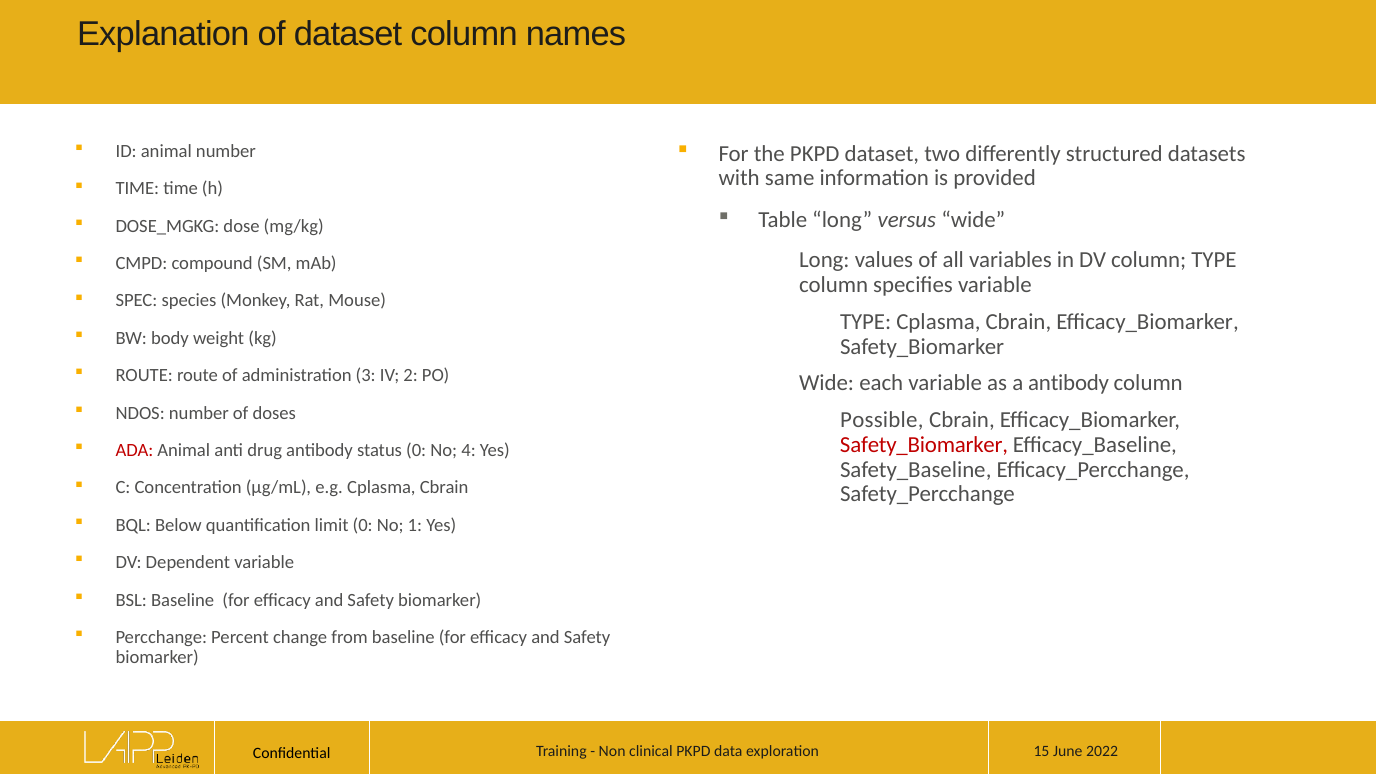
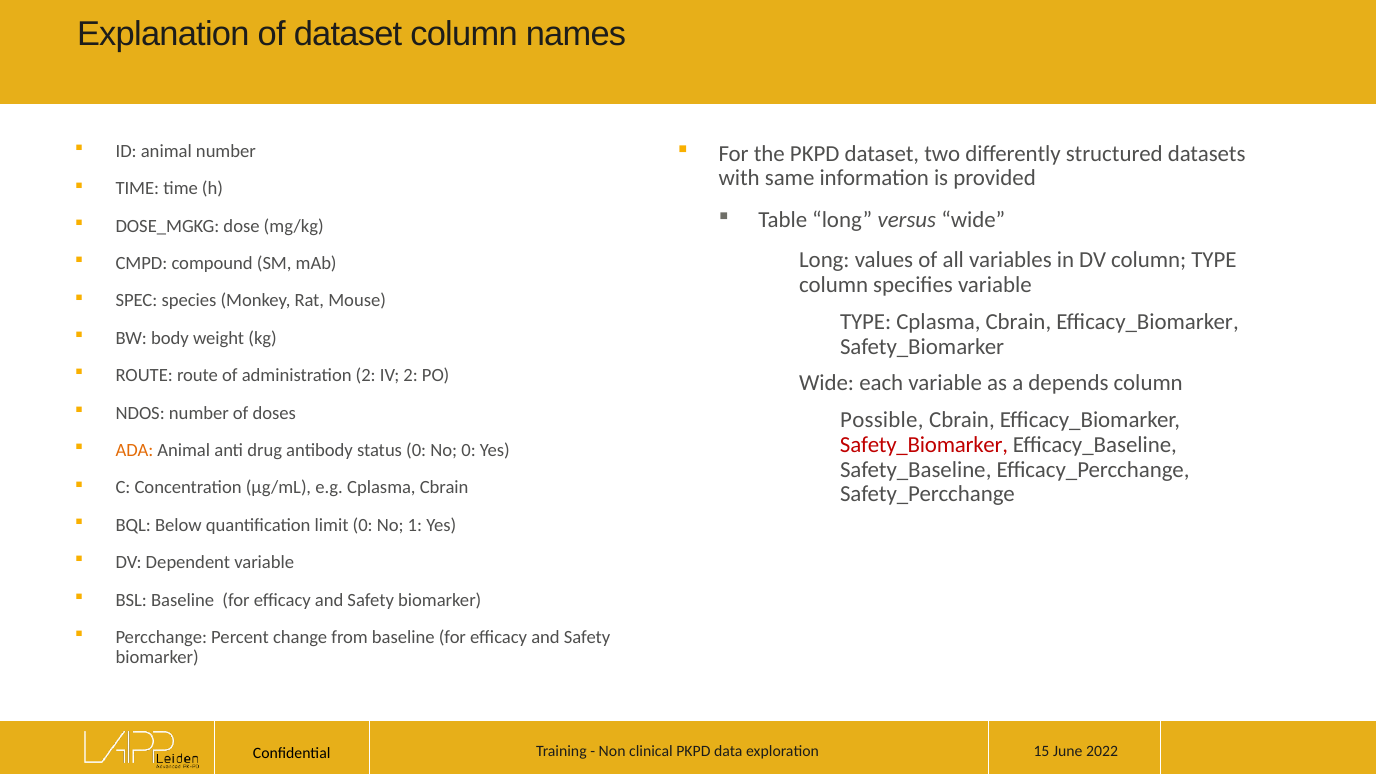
administration 3: 3 -> 2 (366, 376)
a antibody: antibody -> depends (1068, 382)
ADA colour: red -> orange (134, 450)
No 4: 4 -> 0 (469, 450)
